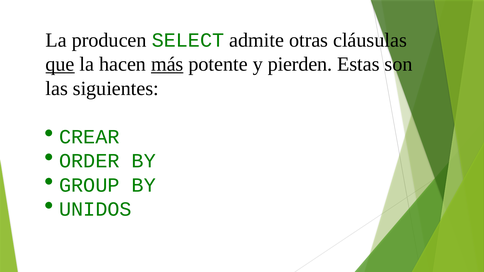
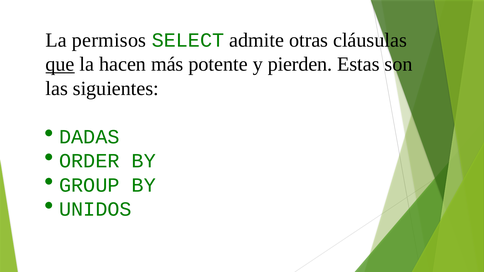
producen: producen -> permisos (109, 40)
más underline: present -> none (167, 64)
CREAR: CREAR -> DADAS (89, 137)
